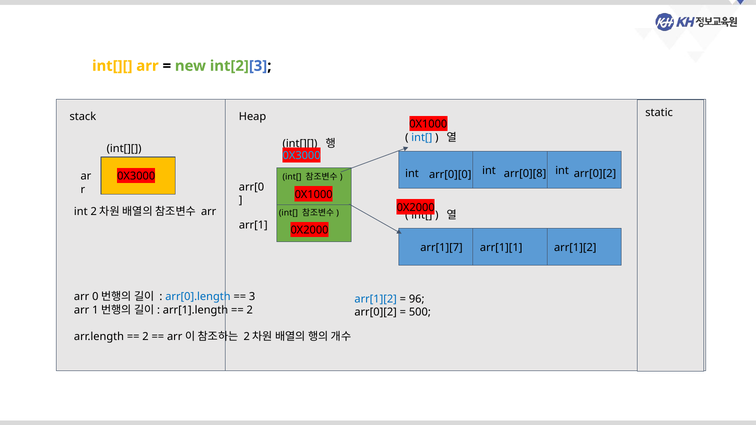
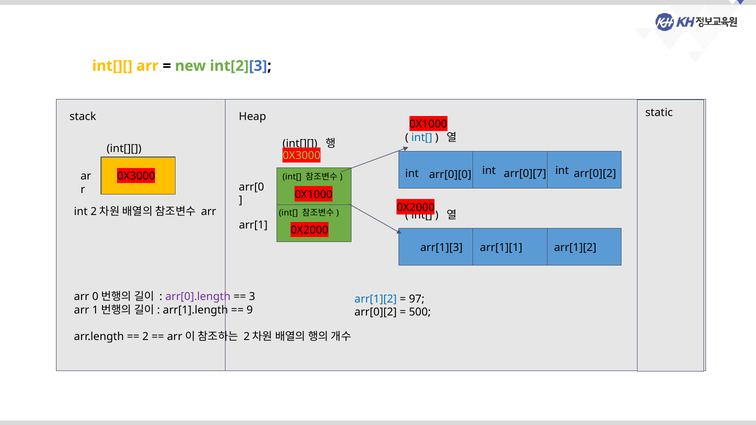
0X3000 colour: light blue -> light green (302, 156)
arr[0][8: arr[0][8 -> arr[0][7 (525, 174)
arr[1][7: arr[1][7 -> arr[1][3 (442, 248)
arr[0].length colour: blue -> purple (198, 297)
96: 96 -> 97 (417, 299)
2: 2 -> 9 (250, 310)
